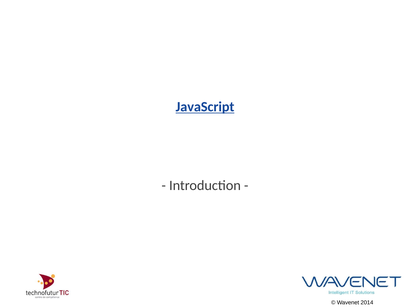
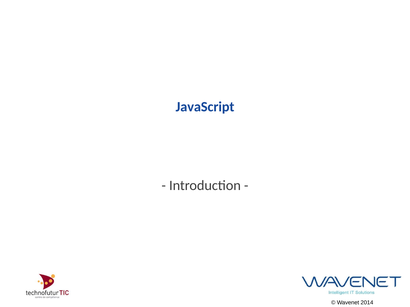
JavaScript underline: present -> none (205, 107)
